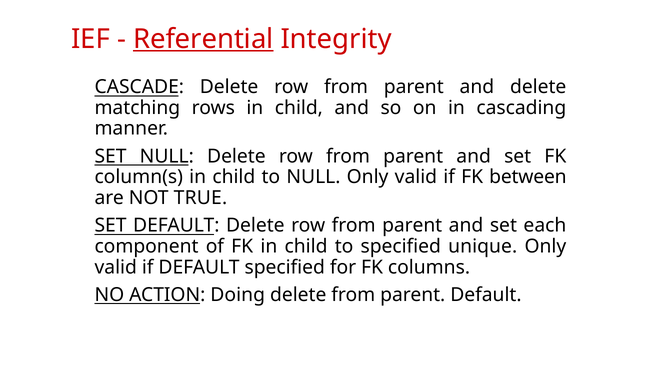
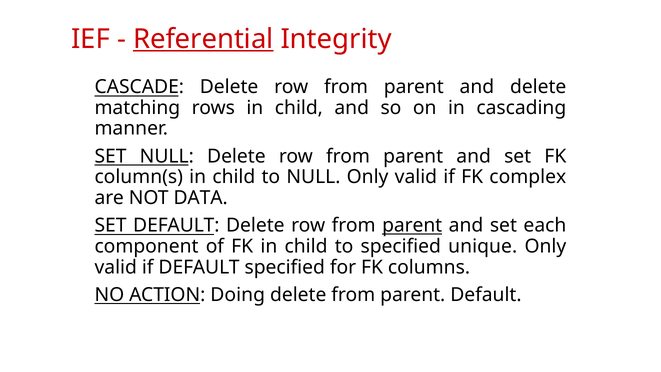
between: between -> complex (528, 177)
TRUE: TRUE -> DATA (201, 198)
parent underline: none -> present (412, 225)
